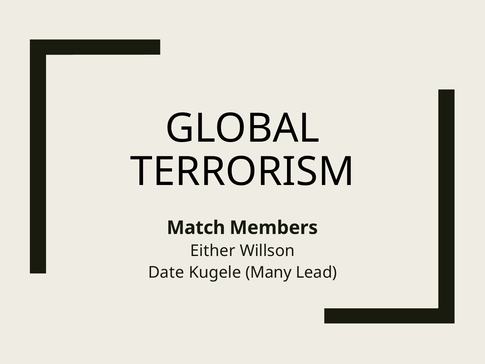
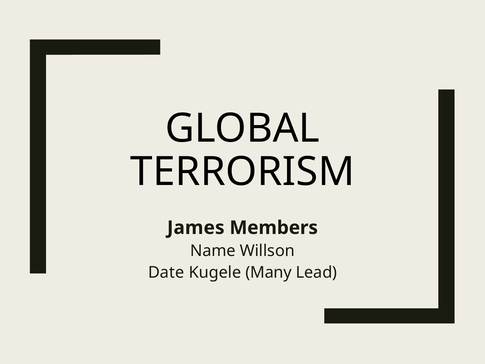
Match: Match -> James (196, 228)
Either: Either -> Name (213, 251)
